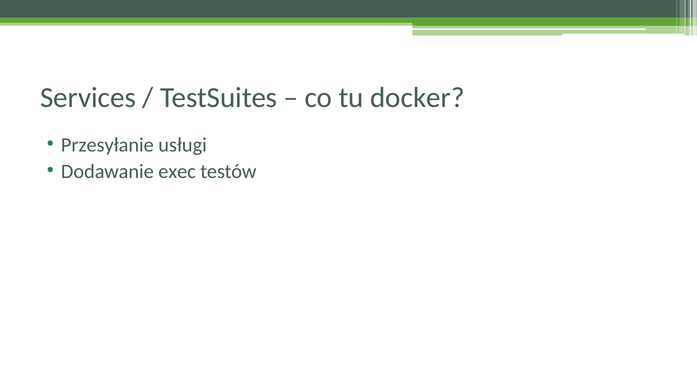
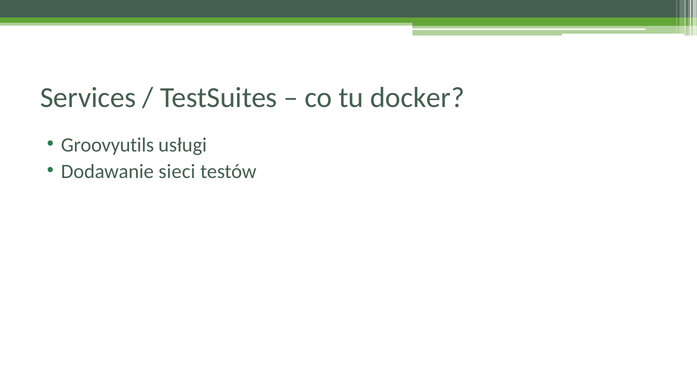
Przesyłanie: Przesyłanie -> Groovyutils (107, 145)
exec: exec -> sieci (177, 171)
